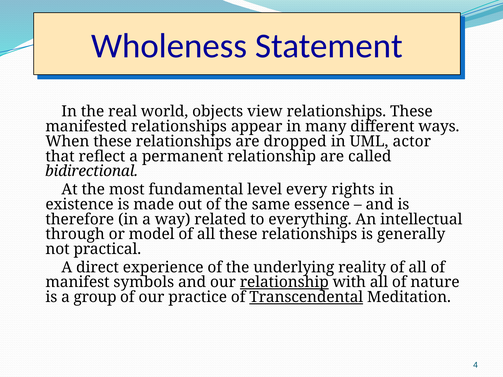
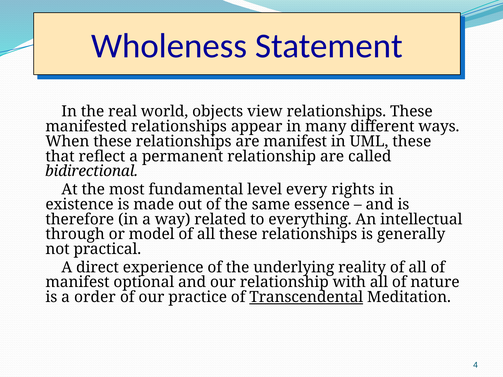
are dropped: dropped -> manifest (295, 142)
UML actor: actor -> these (412, 142)
symbols: symbols -> optional (144, 282)
relationship underline: present -> none (284, 282)
group: group -> order (95, 297)
